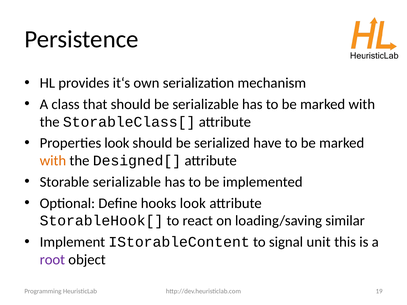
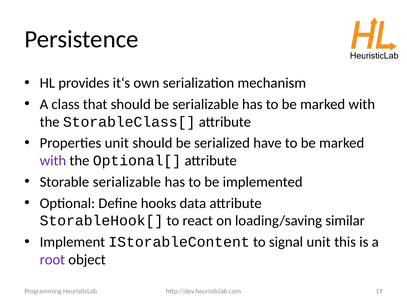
Properties look: look -> unit (117, 143)
with colour: orange -> purple (53, 161)
Designed[: Designed[ -> Optional[ (137, 161)
hooks look: look -> data (193, 203)
